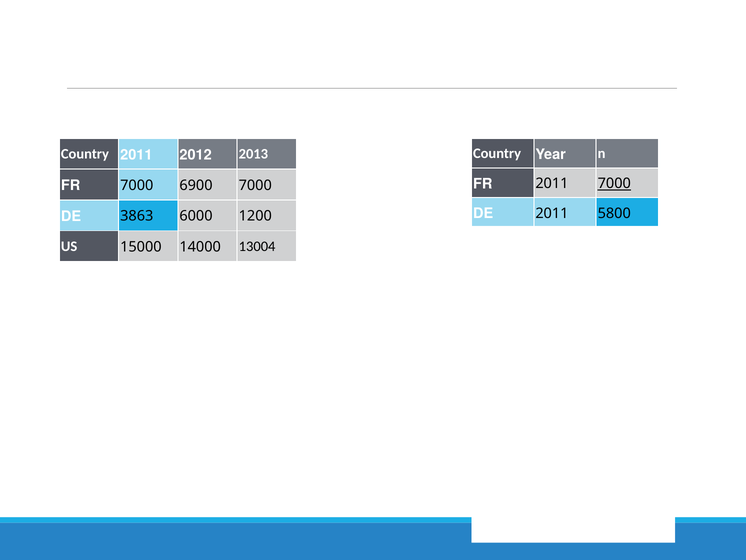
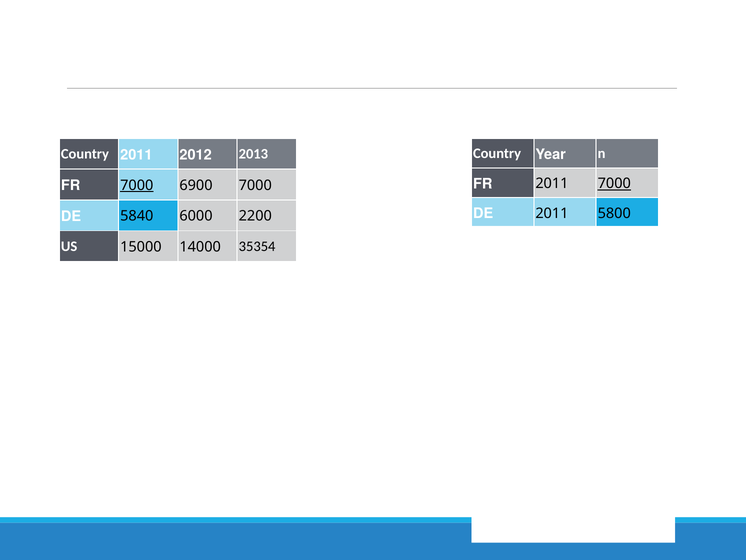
7000 underline: none -> present (137, 185)
3863: 3863 -> 5840 (137, 216)
1200: 1200 -> 2200 (255, 216)
13004: 13004 -> 35354 (257, 246)
